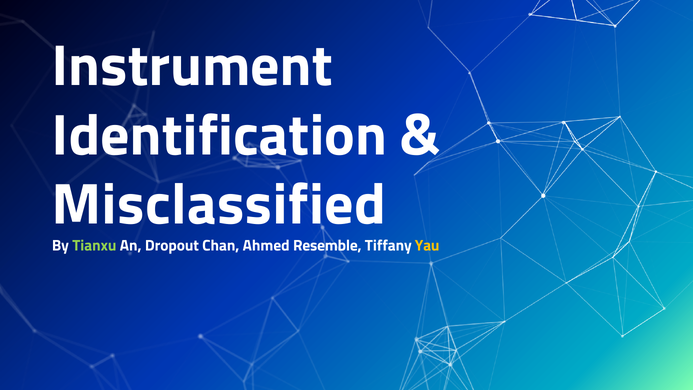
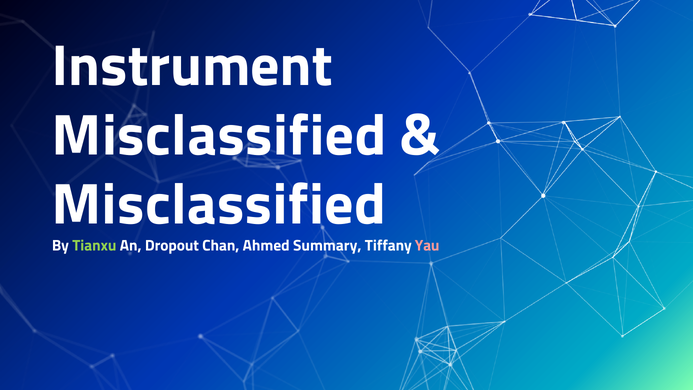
Identification: Identification -> Misclassified (219, 136)
Resemble: Resemble -> Summary (327, 246)
Yau colour: yellow -> pink (427, 246)
